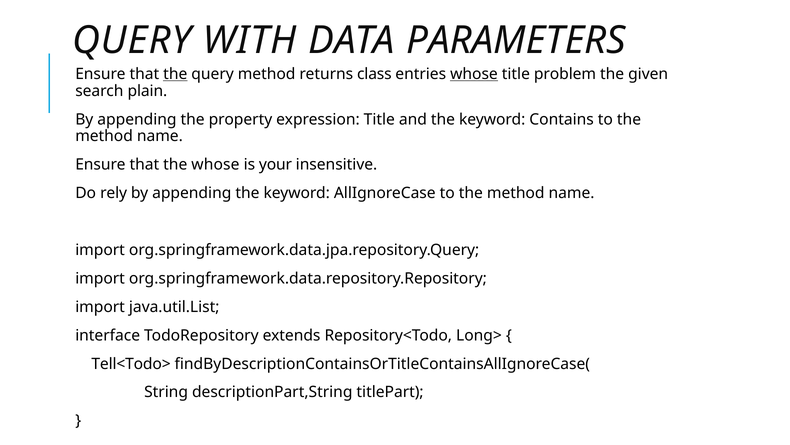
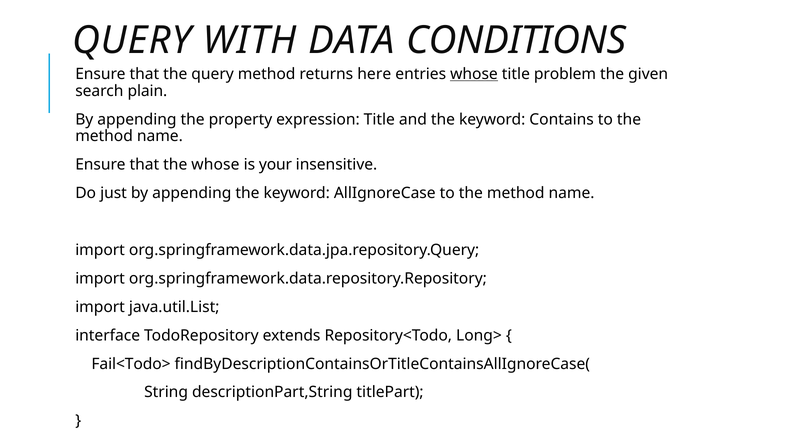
PARAMETERS: PARAMETERS -> CONDITIONS (516, 40)
the underline: present -> none (175, 74)
class: class -> here (374, 74)
rely: rely -> just (114, 193)
Tell<Todo>: Tell<Todo> -> Fail<Todo> (131, 363)
